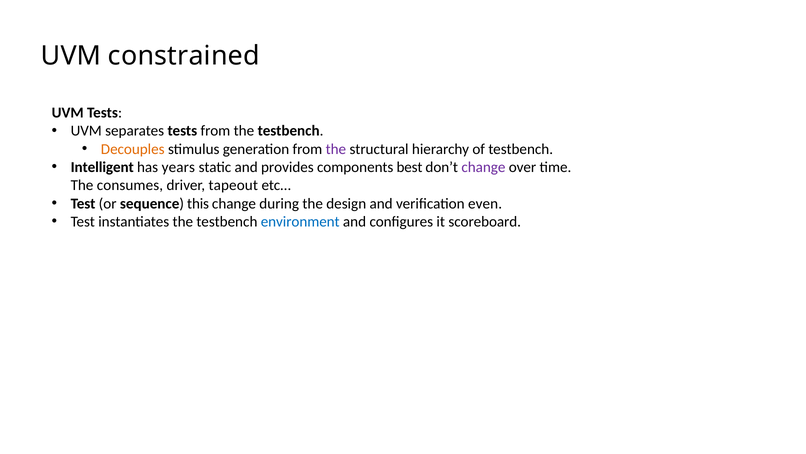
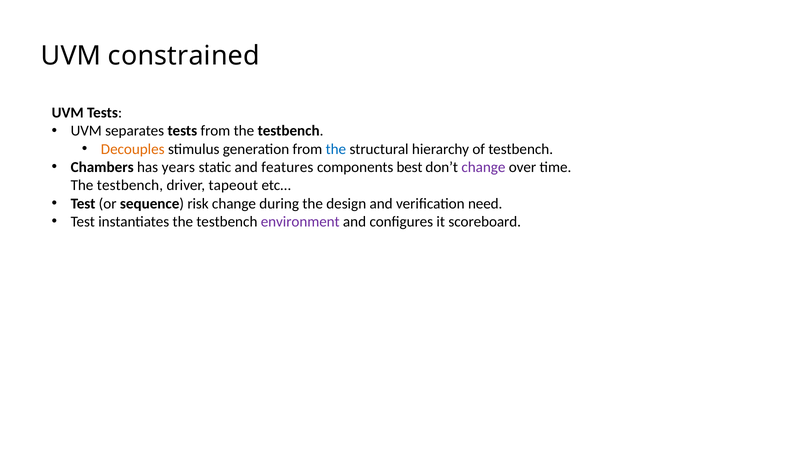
the colour: purple -> blue (336, 149)
Intelligent: Intelligent -> Chambers (102, 167)
provides: provides -> features (287, 167)
consumes: consumes -> testbench (130, 185)
this: this -> risk (198, 203)
even: even -> need (485, 203)
environment colour: blue -> purple (300, 221)
